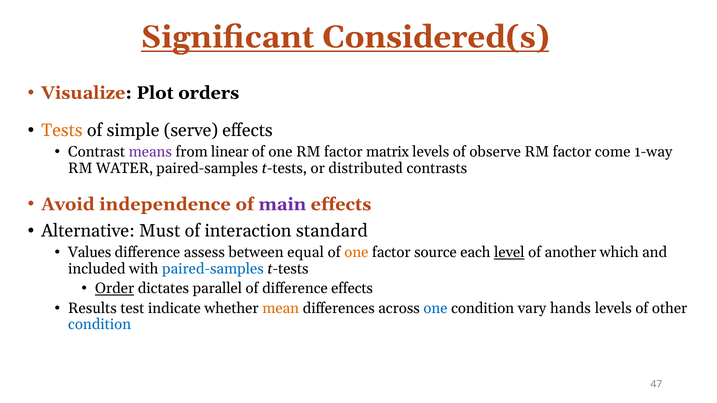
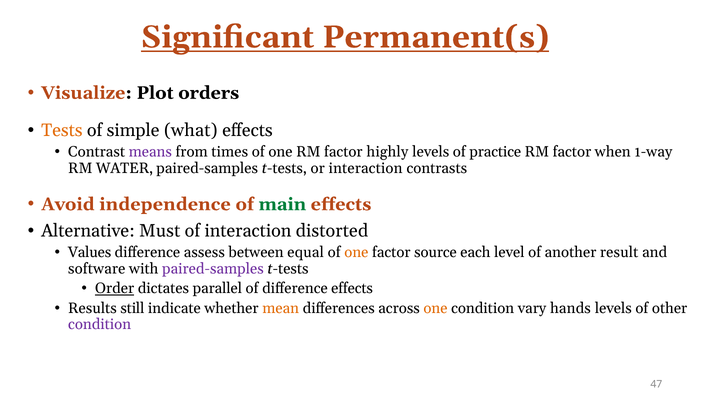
Considered(s: Considered(s -> Permanent(s (436, 37)
serve: serve -> what (191, 131)
linear: linear -> times (230, 152)
matrix: matrix -> highly (387, 152)
observe: observe -> practice (495, 152)
come: come -> when (613, 152)
or distributed: distributed -> interaction (366, 168)
main colour: purple -> green (282, 204)
standard: standard -> distorted (332, 231)
level underline: present -> none (509, 253)
which: which -> result (619, 253)
included: included -> software (97, 269)
paired-samples colour: blue -> purple (213, 269)
test: test -> still (132, 309)
one colour: blue -> orange (435, 309)
condition colour: blue -> purple (100, 325)
